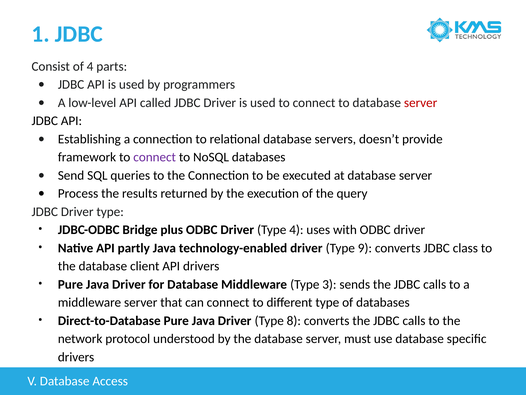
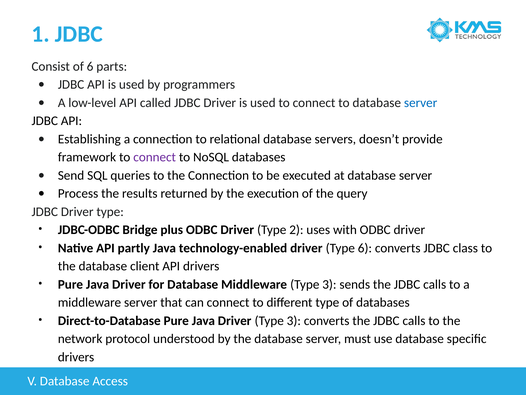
of 4: 4 -> 6 (90, 66)
server colour: red -> blue (421, 103)
Type 4: 4 -> 2 (296, 230)
Type 9: 9 -> 6 (365, 248)
Driver Type 8: 8 -> 3 (294, 320)
